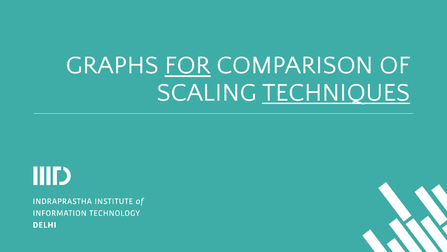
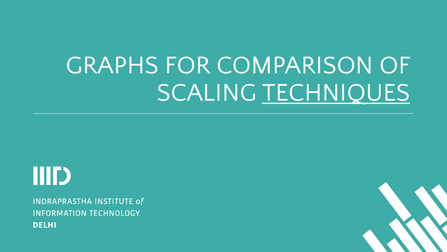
FOR underline: present -> none (188, 65)
